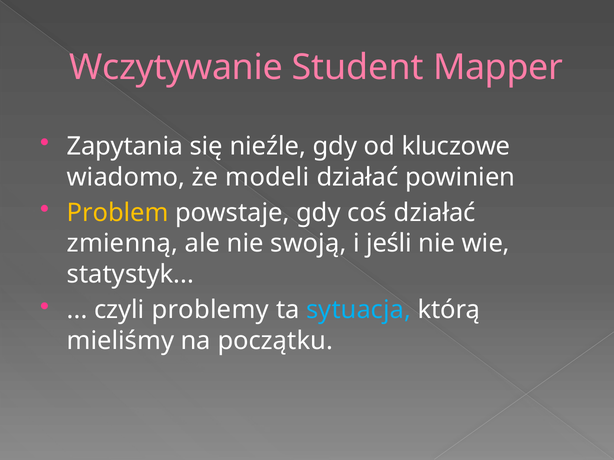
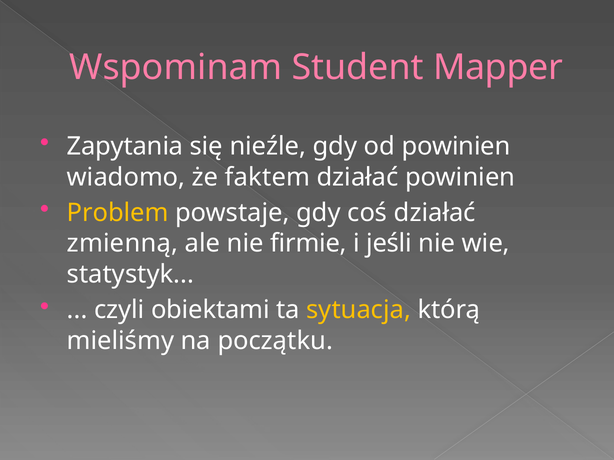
Wczytywanie: Wczytywanie -> Wspominam (176, 67)
od kluczowe: kluczowe -> powinien (456, 147)
modeli: modeli -> faktem (267, 177)
swoją: swoją -> firmie (308, 244)
problemy: problemy -> obiektami (210, 310)
sytuacja colour: light blue -> yellow (359, 310)
